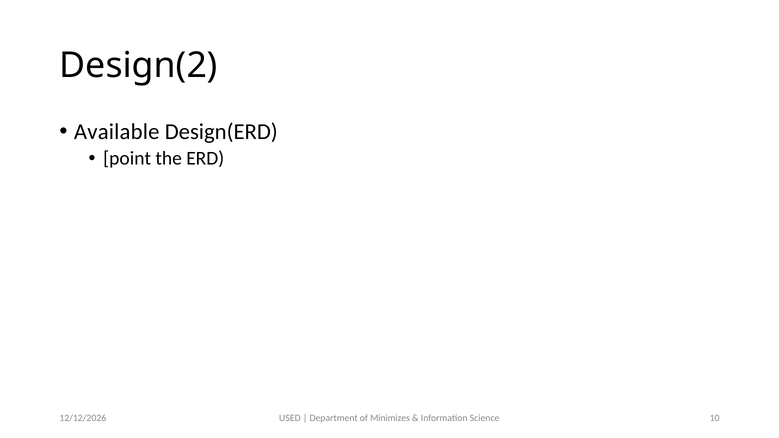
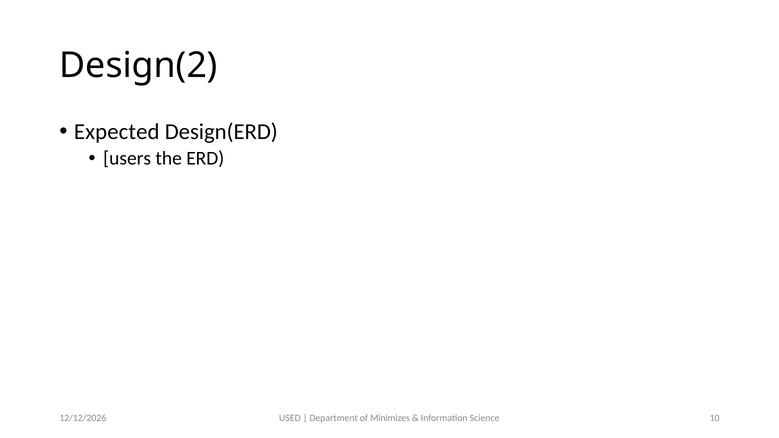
Available: Available -> Expected (117, 132)
point: point -> users (127, 159)
